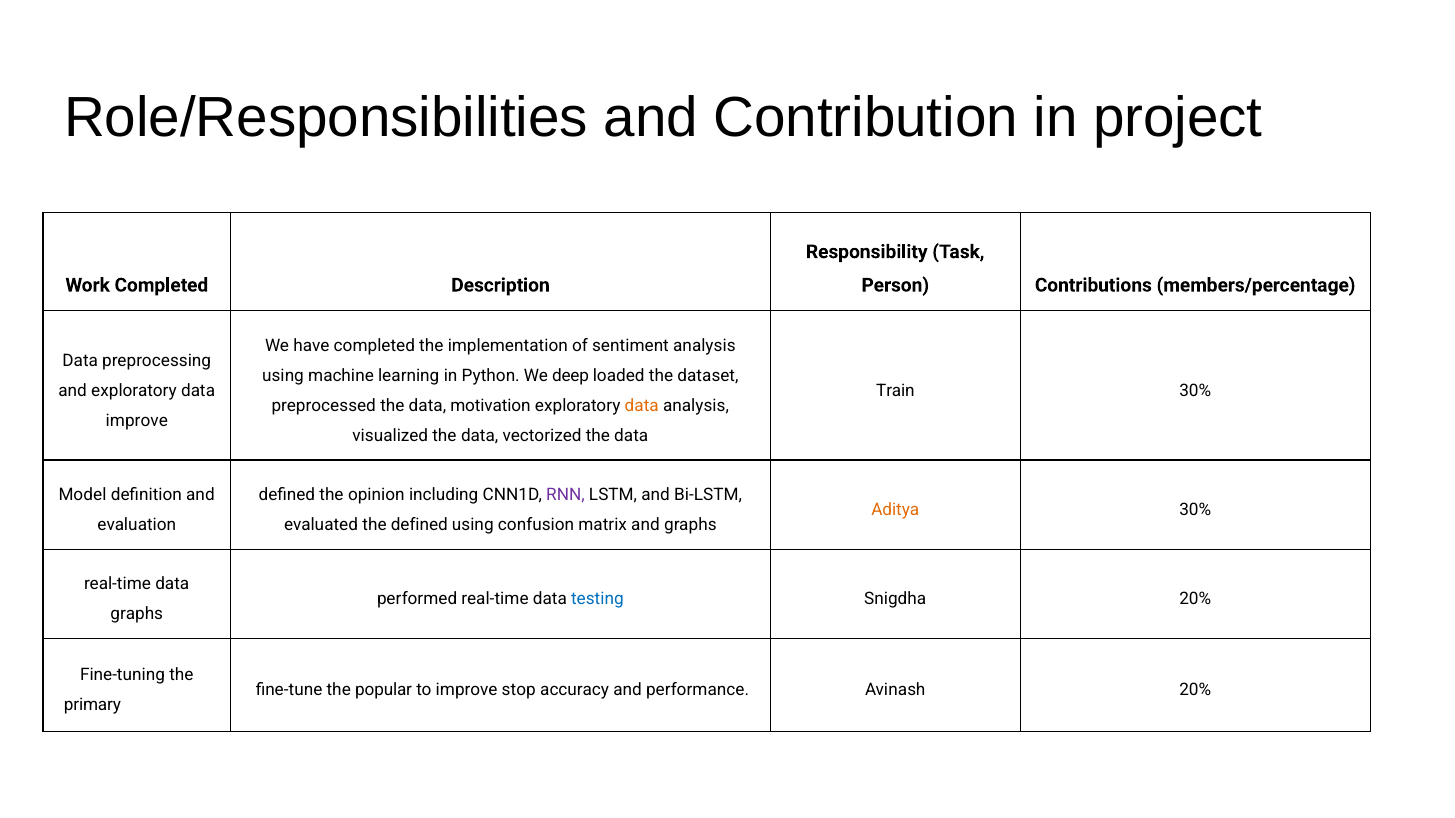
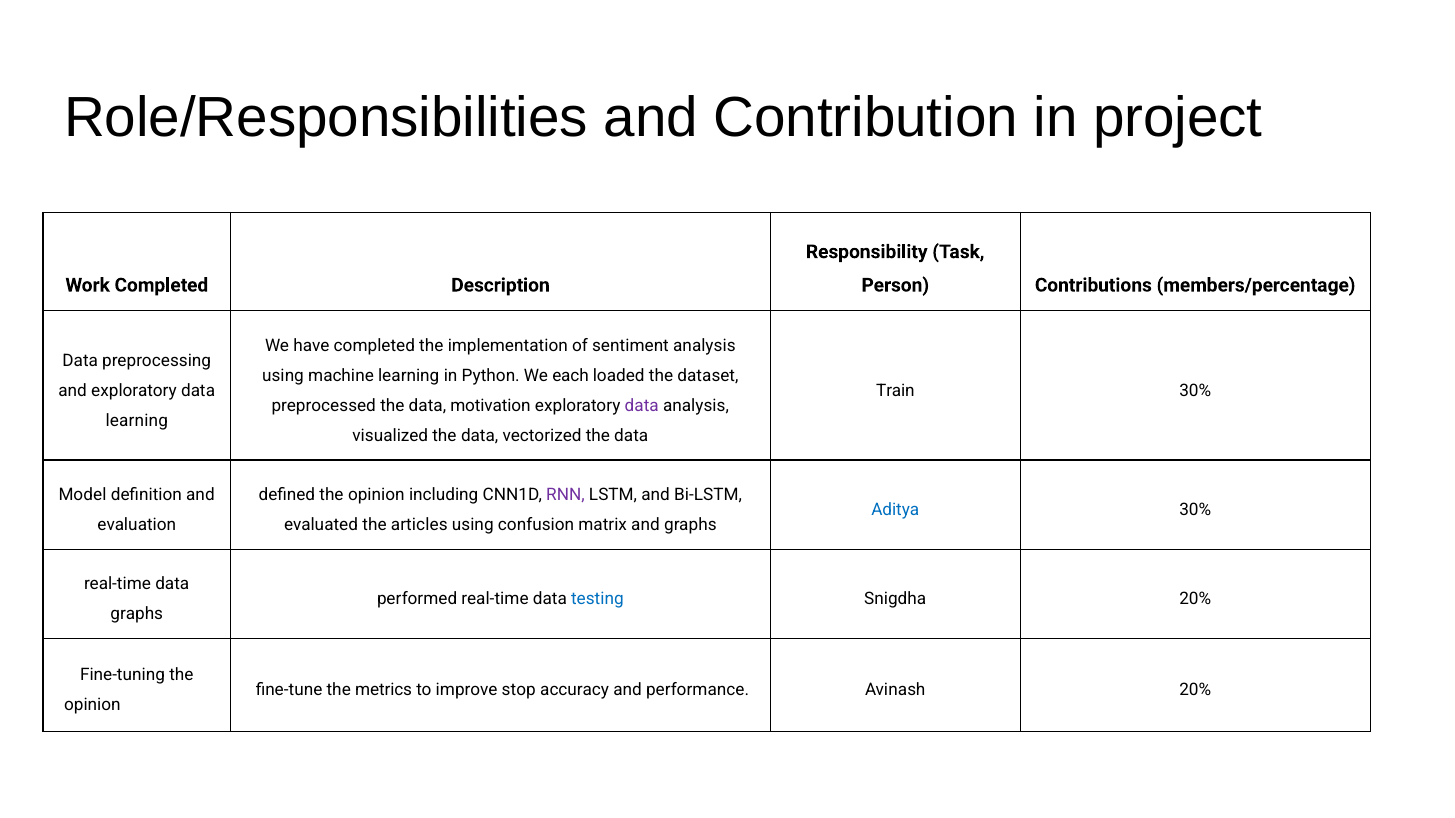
deep: deep -> each (571, 376)
data colour: orange -> purple (642, 406)
improve: improve -> learning (137, 421)
Aditya colour: orange -> blue (895, 510)
the defined: defined -> articles (419, 525)
popular: popular -> metrics (384, 691)
primary: primary -> opinion (92, 706)
